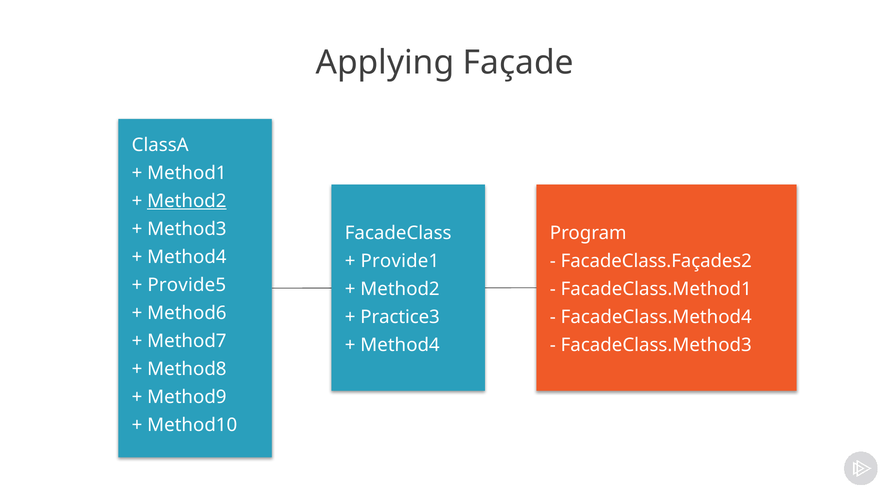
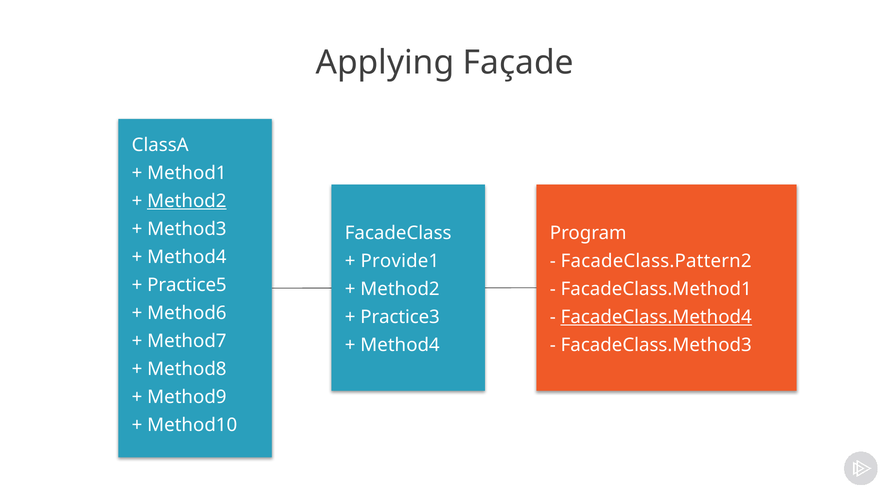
FacadeClass.Façades2: FacadeClass.Façades2 -> FacadeClass.Pattern2 (656, 261)
Provide5: Provide5 -> Practice5 (187, 285)
FacadeClass.Method4 underline: none -> present (656, 317)
